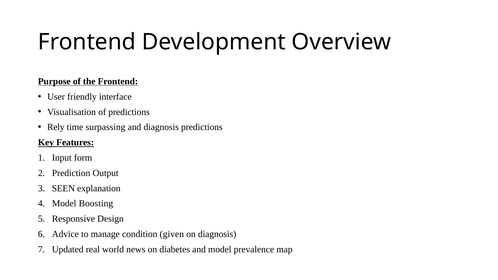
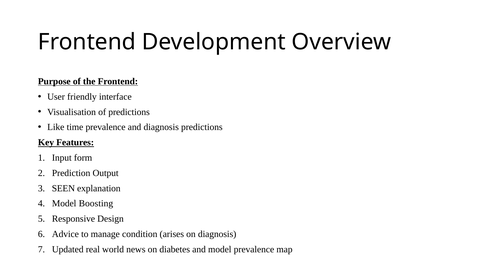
Rely: Rely -> Like (56, 127)
time surpassing: surpassing -> prevalence (106, 127)
given: given -> arises (172, 234)
